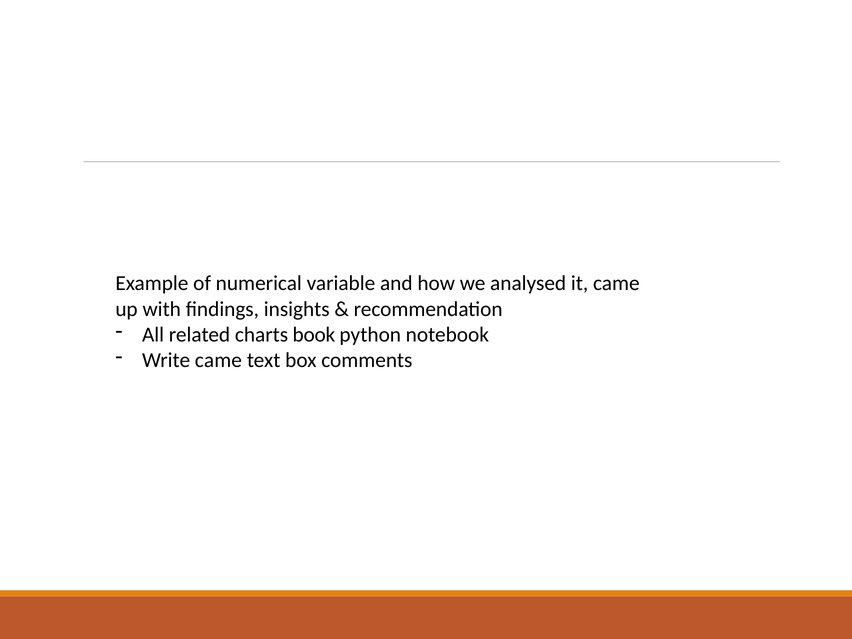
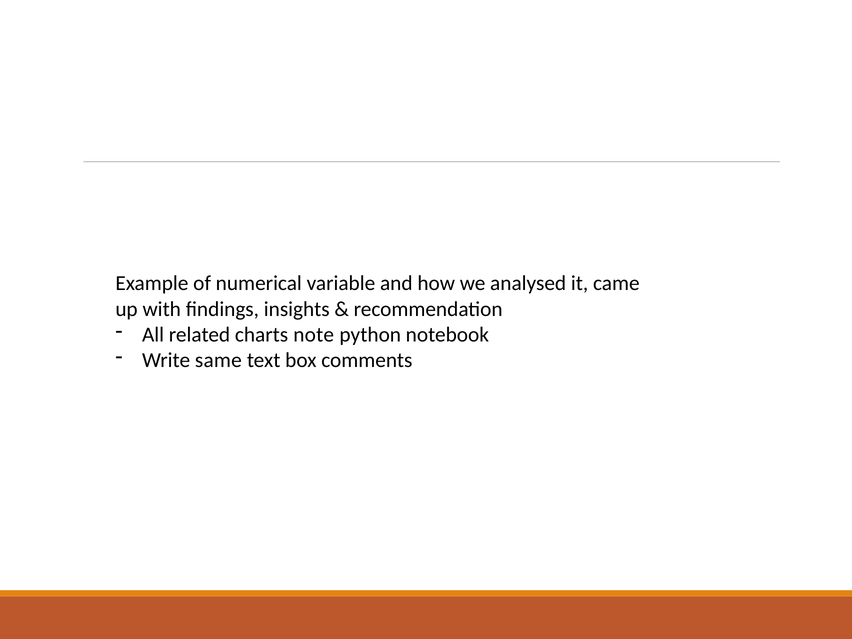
book: book -> note (314, 335)
Write came: came -> same (218, 360)
